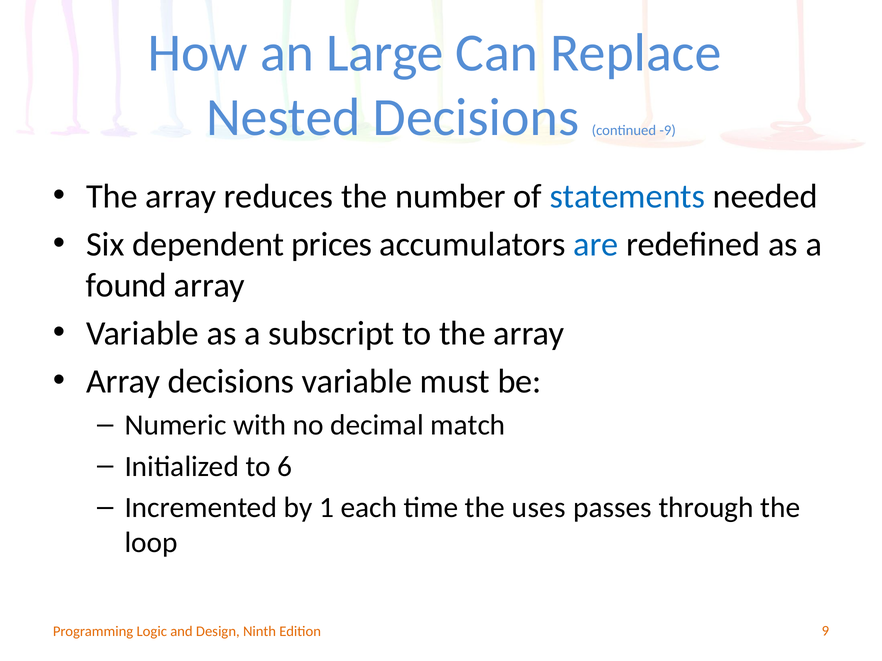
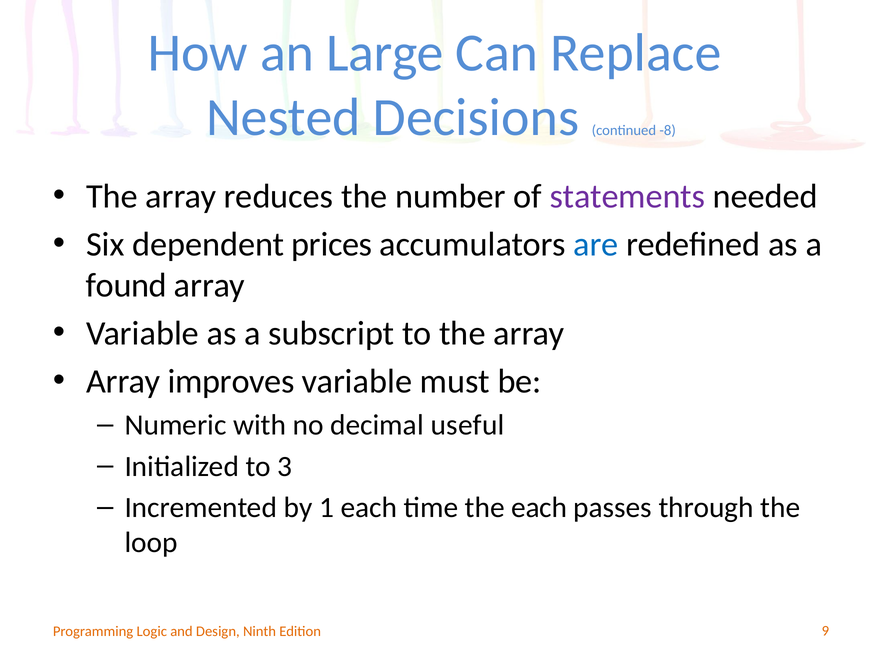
-9: -9 -> -8 (668, 131)
statements colour: blue -> purple (627, 196)
Array decisions: decisions -> improves (231, 382)
match: match -> useful (468, 426)
6: 6 -> 3 (285, 467)
the uses: uses -> each (539, 508)
